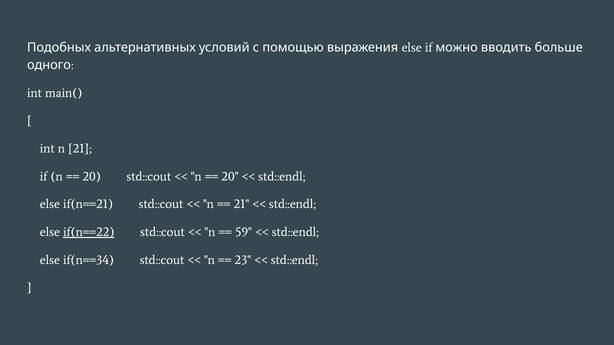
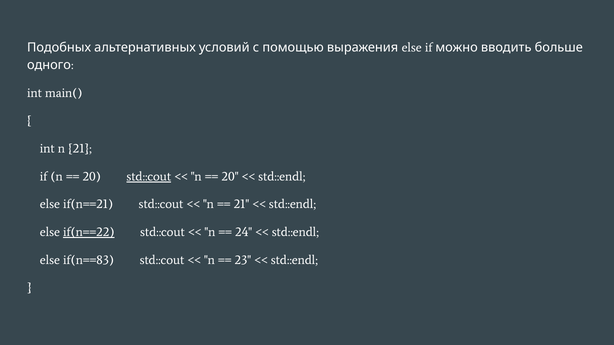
std::cout underline: none -> present (149, 177)
59: 59 -> 24 (244, 232)
if(n==34: if(n==34 -> if(n==83 (89, 260)
